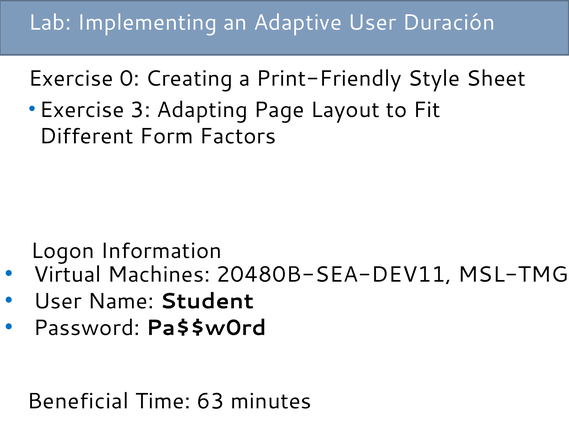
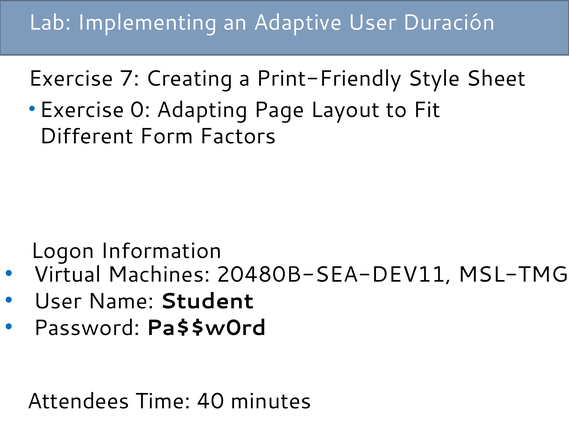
0: 0 -> 7 (130, 78)
3: 3 -> 0 (140, 110)
Beneficial: Beneficial -> Attendees (78, 401)
63: 63 -> 40 (211, 401)
